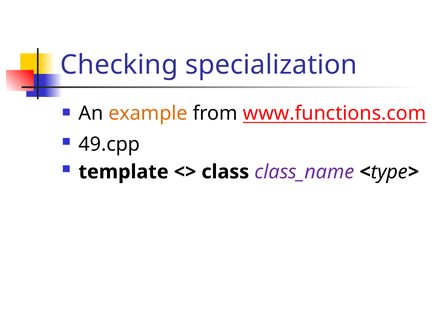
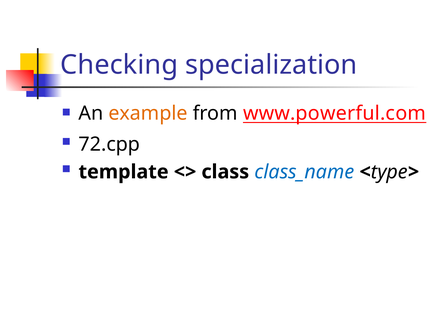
www.functions.com: www.functions.com -> www.powerful.com (334, 113)
49.cpp: 49.cpp -> 72.cpp (109, 144)
class_name colour: purple -> blue (304, 172)
